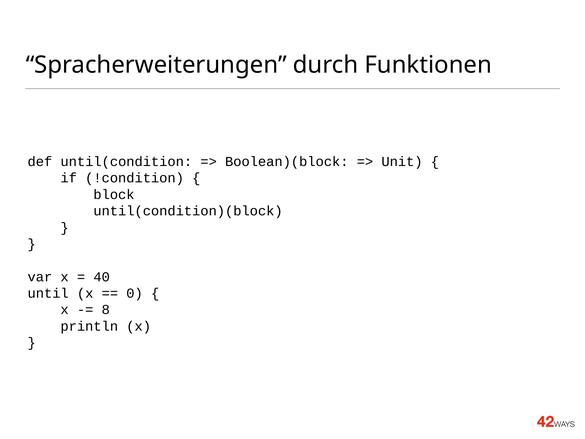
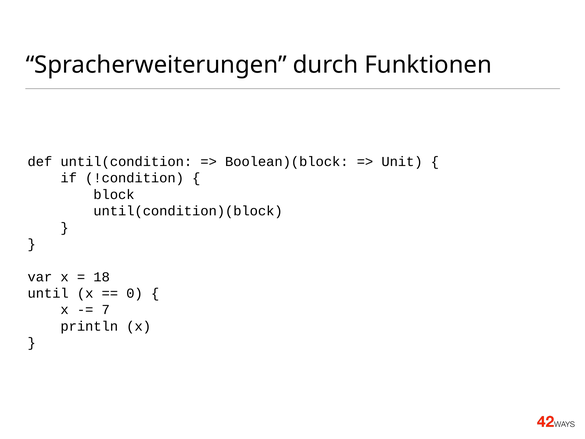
40: 40 -> 18 (102, 277)
8: 8 -> 7 (106, 310)
